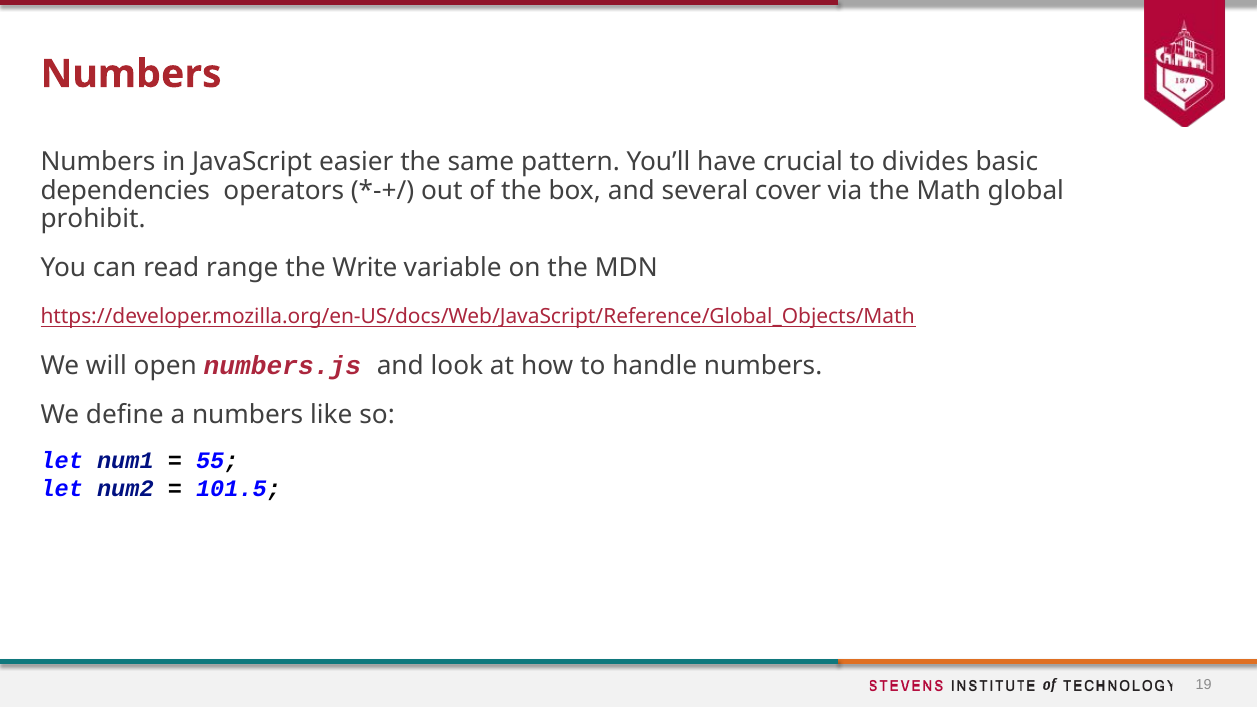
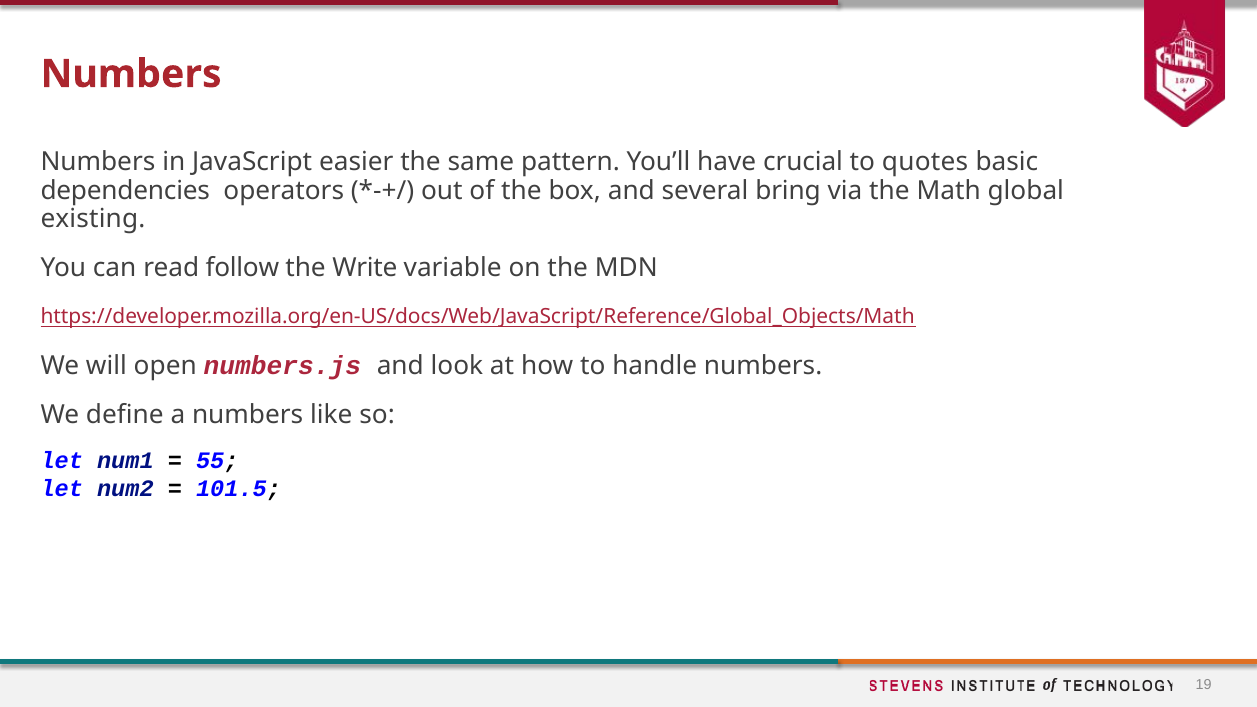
divides: divides -> quotes (925, 162)
cover: cover -> bring (788, 190)
prohibit: prohibit -> existing (93, 219)
range: range -> follow (242, 268)
